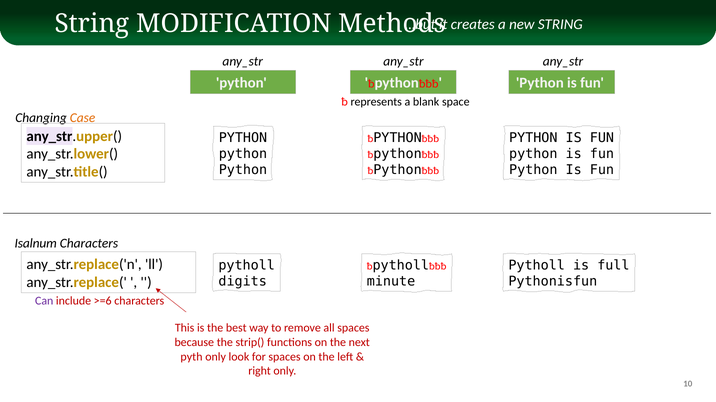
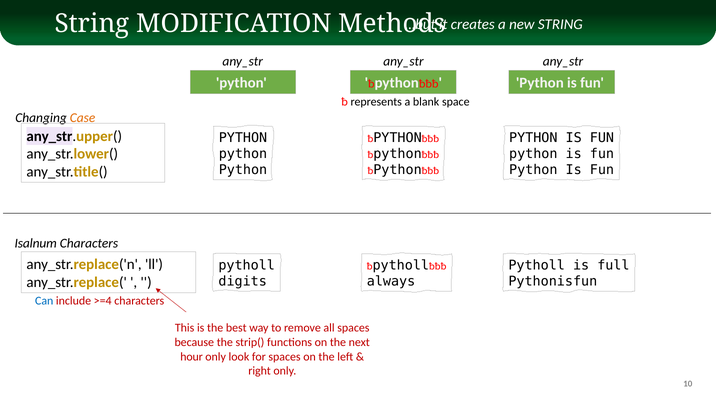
minute: minute -> always (391, 282)
Can colour: purple -> blue (44, 301)
>=6: >=6 -> >=4 (103, 301)
pyth: pyth -> hour (192, 357)
